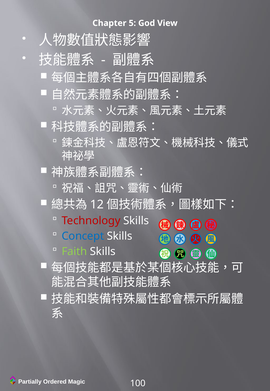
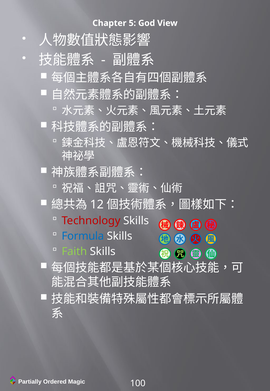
Concept: Concept -> Formula (83, 235)
